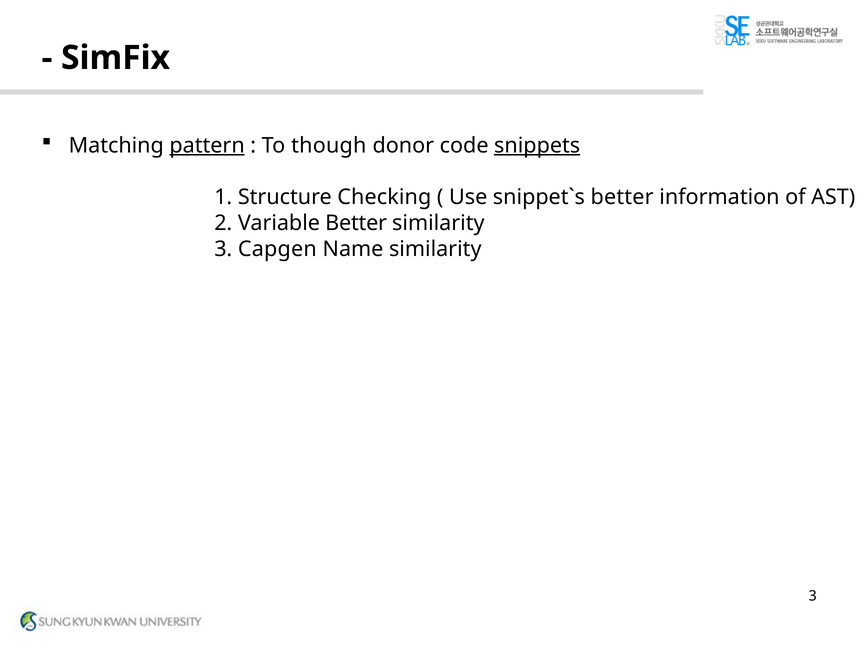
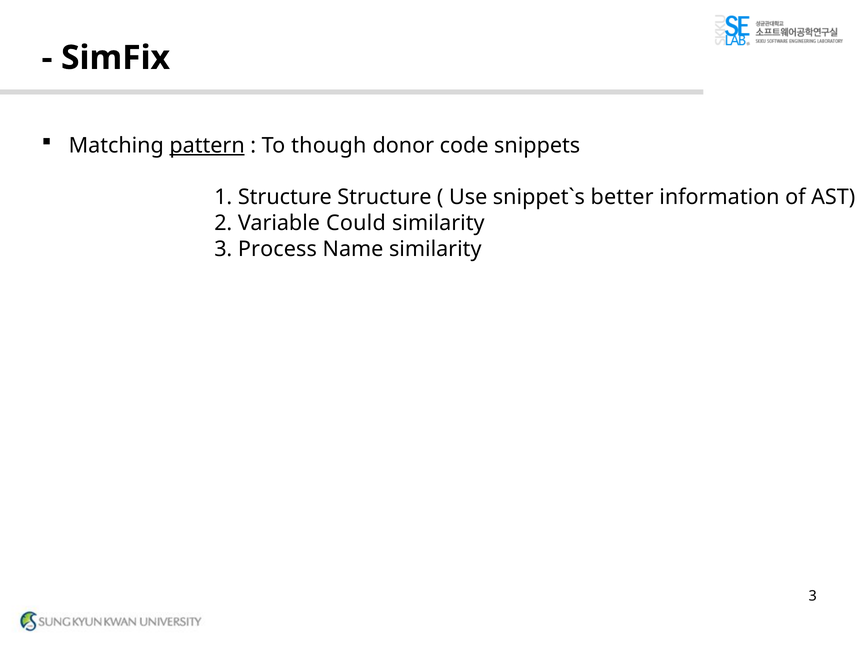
snippets underline: present -> none (537, 145)
Structure Checking: Checking -> Structure (384, 197)
Variable Better: Better -> Could (356, 223)
Capgen: Capgen -> Process (277, 249)
